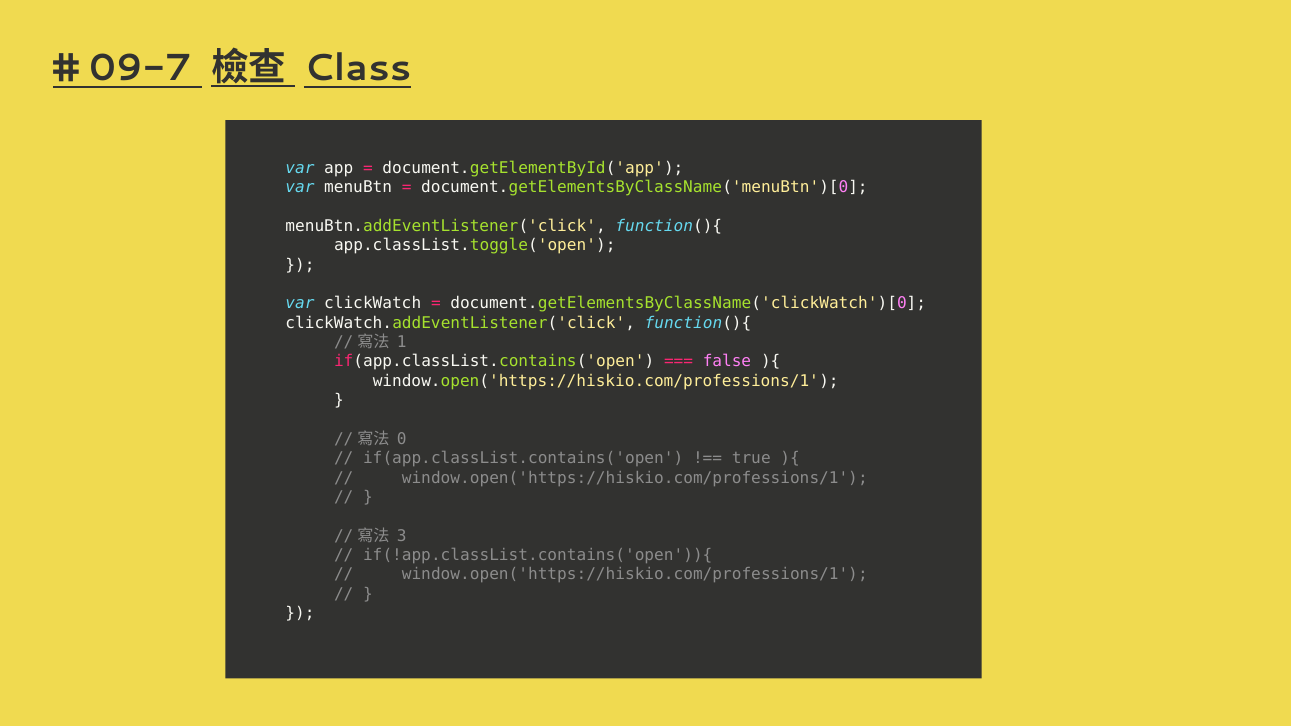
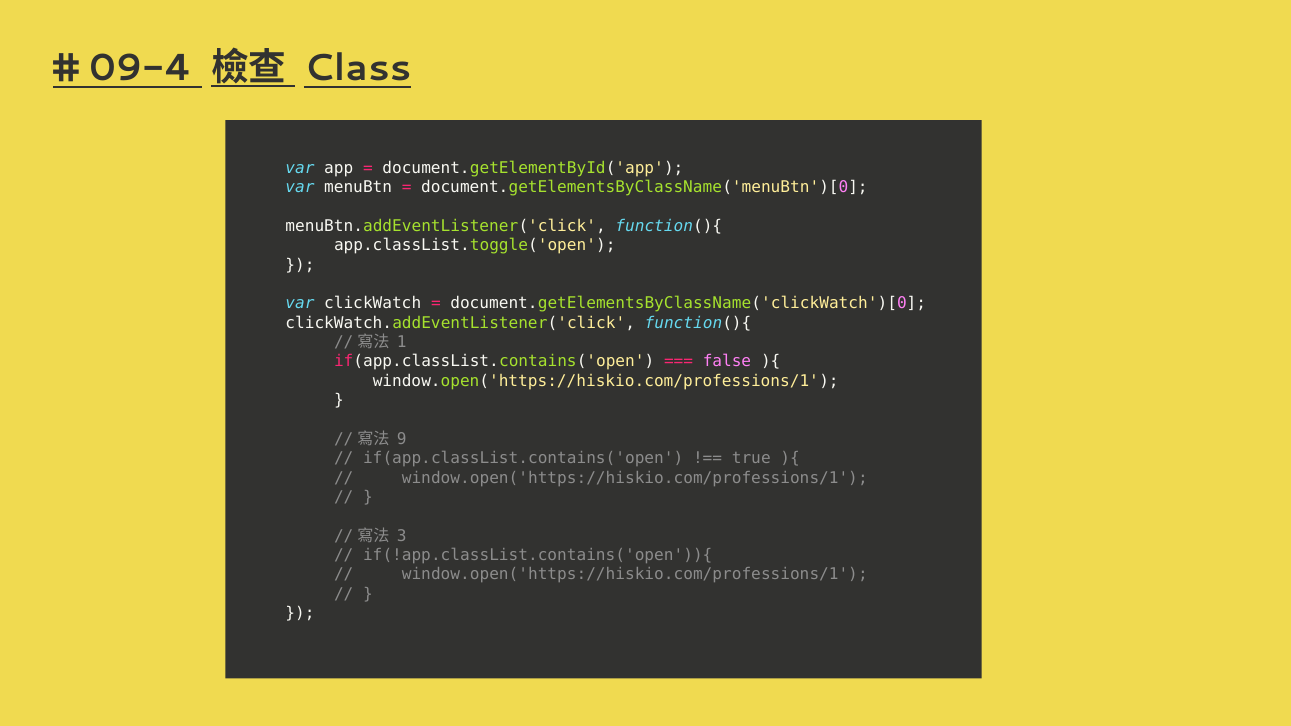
09-7: 09-7 -> 09-4 (141, 68)
0: 0 -> 9 (402, 439)
